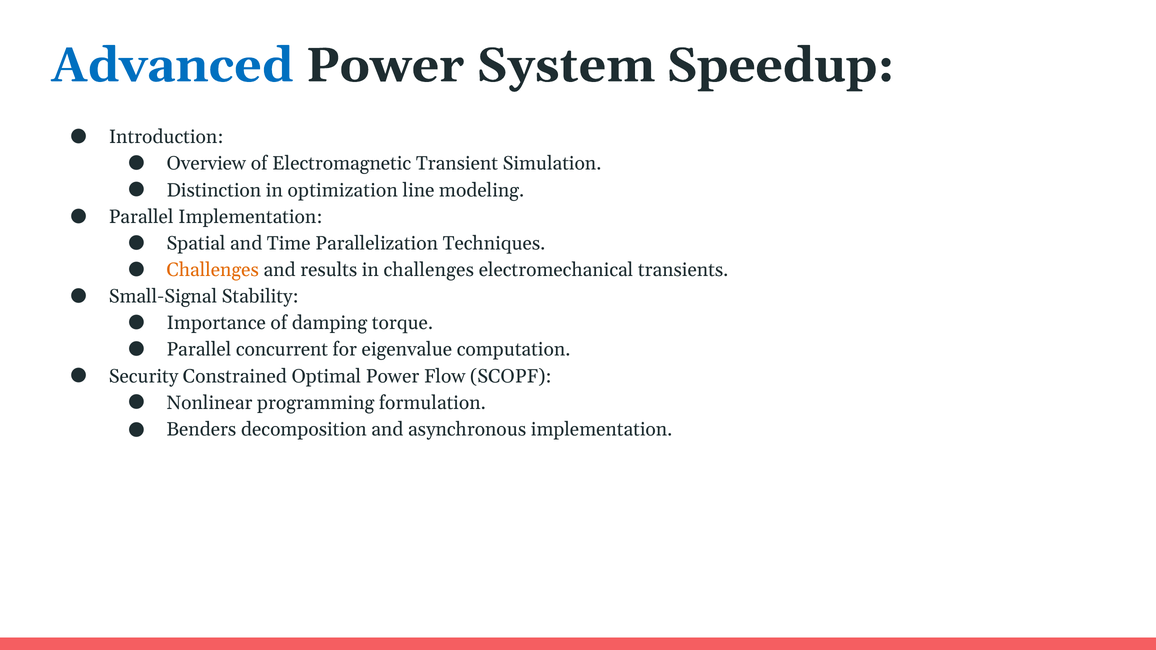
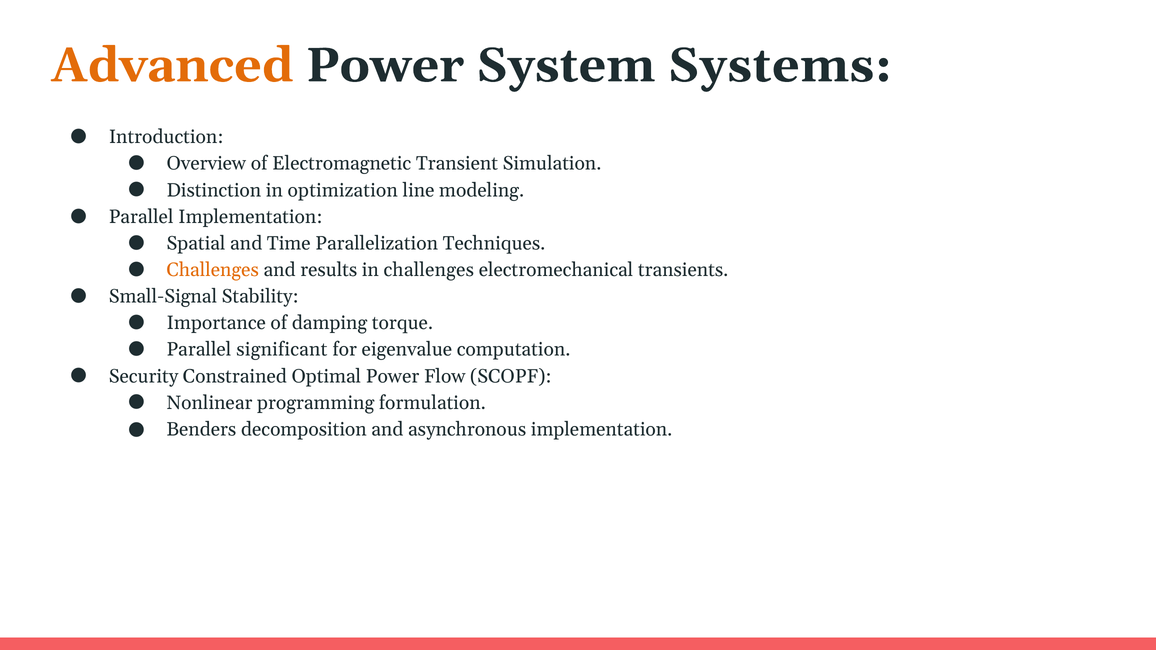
Advanced colour: blue -> orange (172, 65)
Speedup: Speedup -> Systems (780, 65)
concurrent: concurrent -> significant (282, 350)
